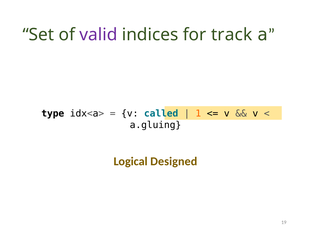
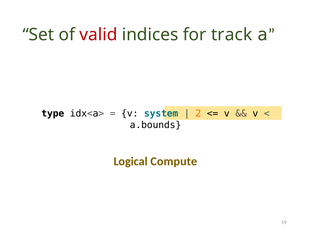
valid colour: purple -> red (98, 35)
called: called -> system (161, 114)
1: 1 -> 2 (198, 114)
a.gluing: a.gluing -> a.bounds (155, 125)
Designed: Designed -> Compute (174, 162)
